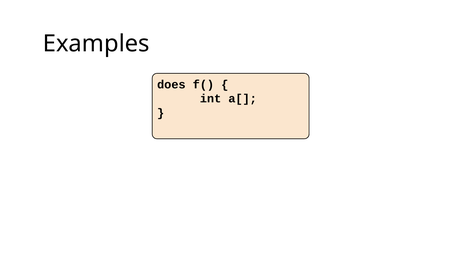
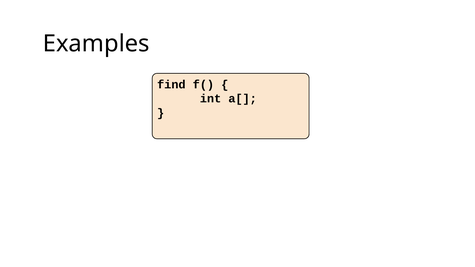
does: does -> find (171, 85)
